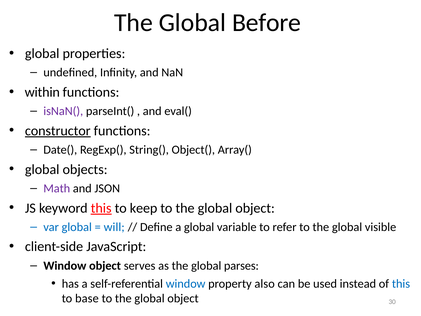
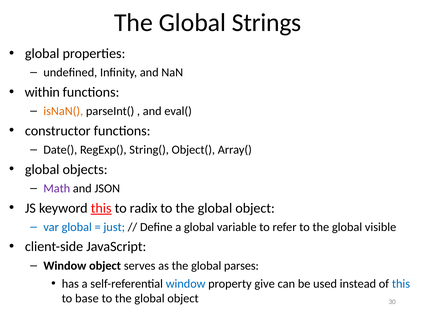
Before: Before -> Strings (267, 23)
isNaN( colour: purple -> orange (63, 111)
constructor underline: present -> none (58, 131)
keep: keep -> radix (144, 208)
will: will -> just (114, 227)
also: also -> give (265, 283)
